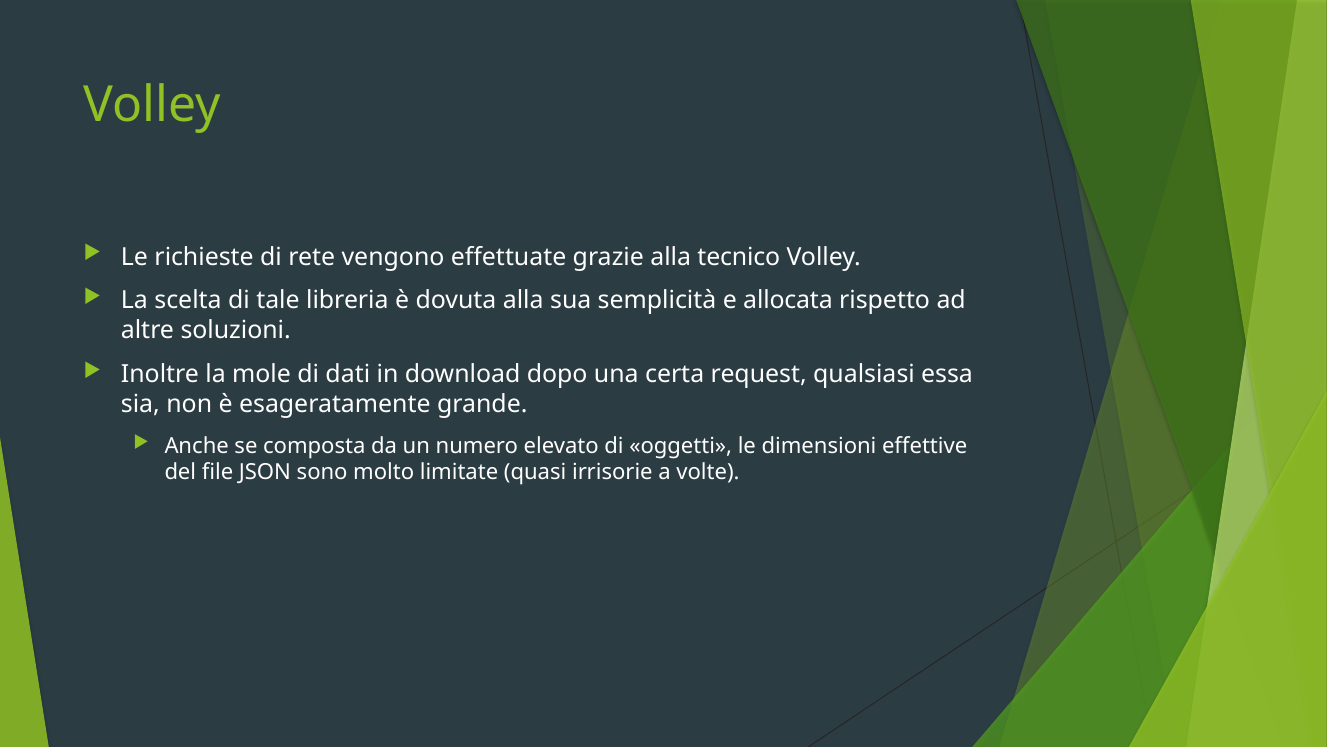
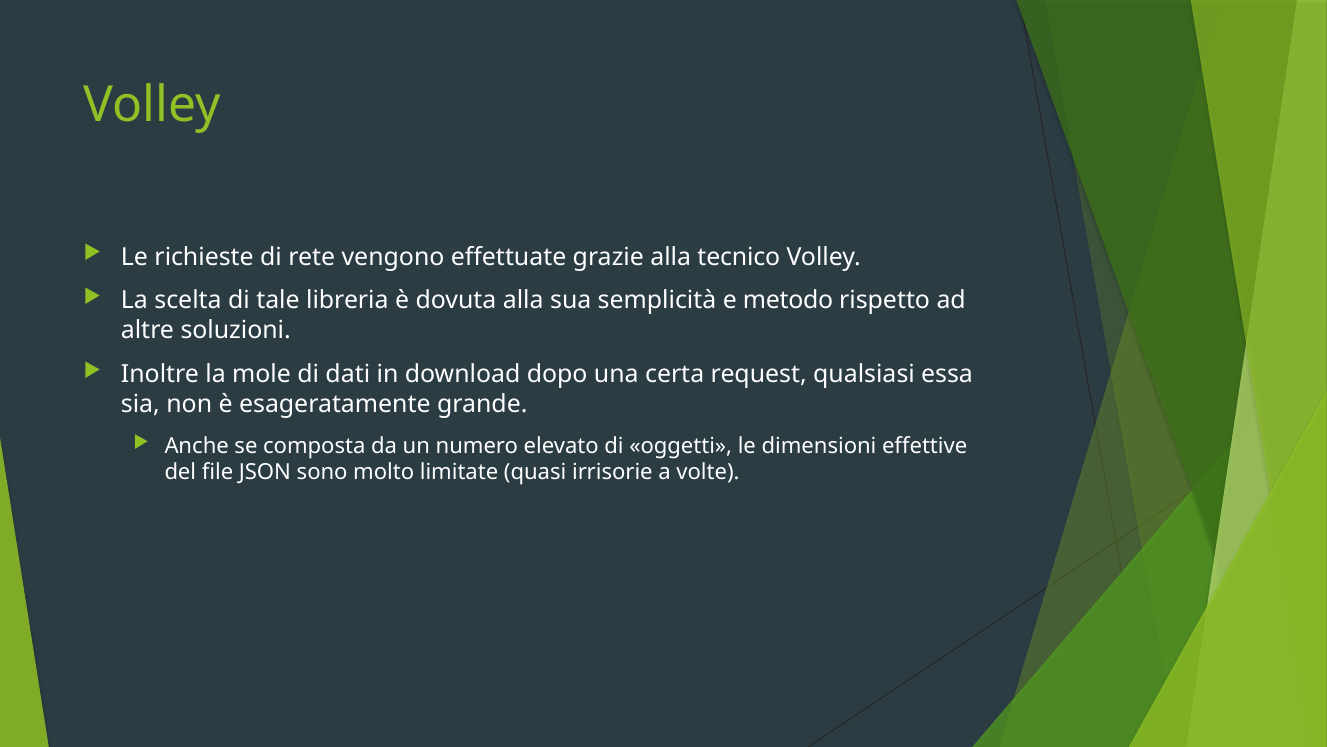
allocata: allocata -> metodo (788, 301)
